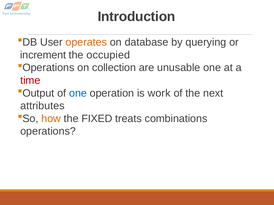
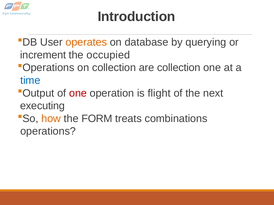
are unusable: unusable -> collection (179, 68)
time colour: red -> blue (30, 81)
one colour: blue -> red (78, 93)
work: work -> flight (159, 93)
attributes: attributes -> executing (43, 106)
FIXED: FIXED -> FORM (97, 119)
